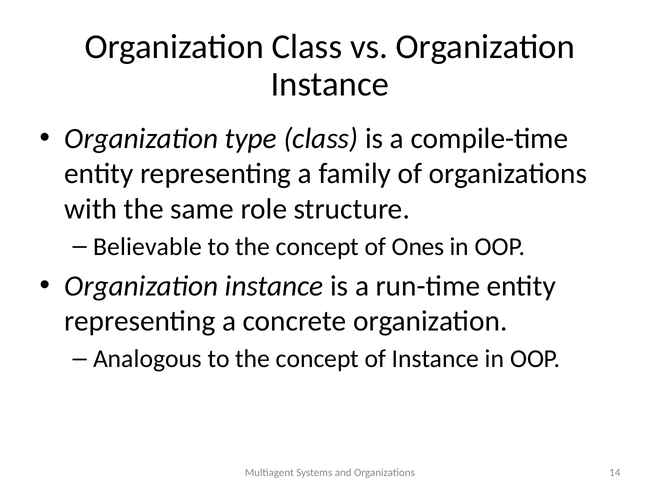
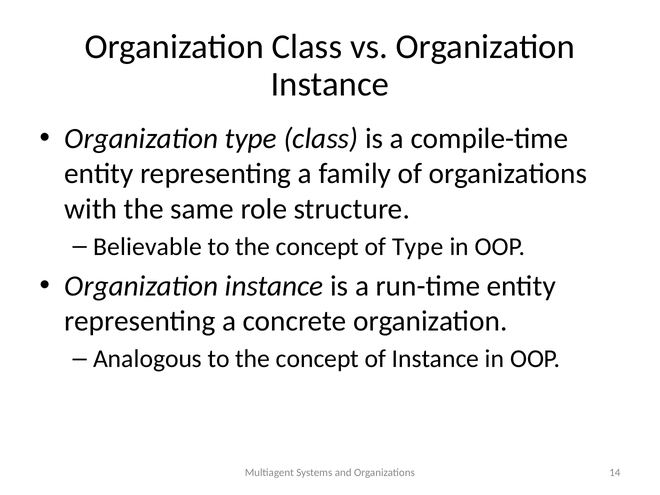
of Ones: Ones -> Type (418, 247)
